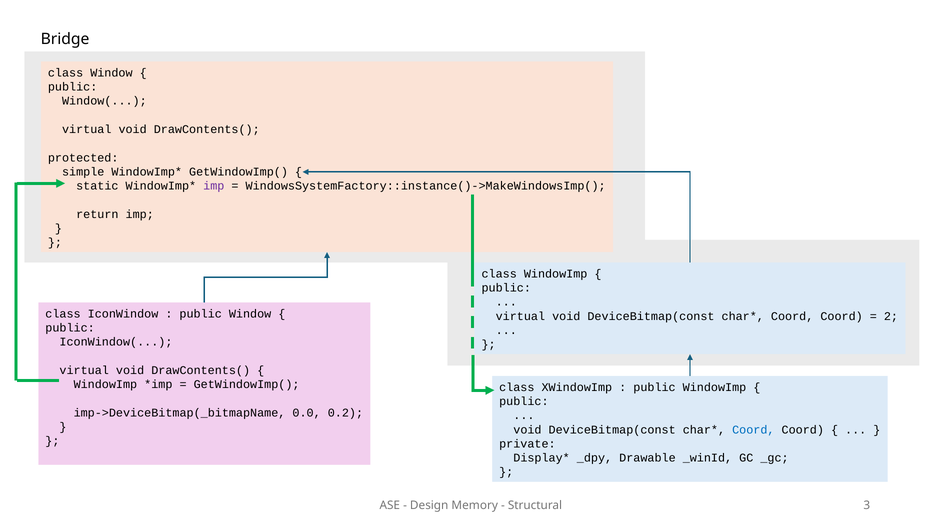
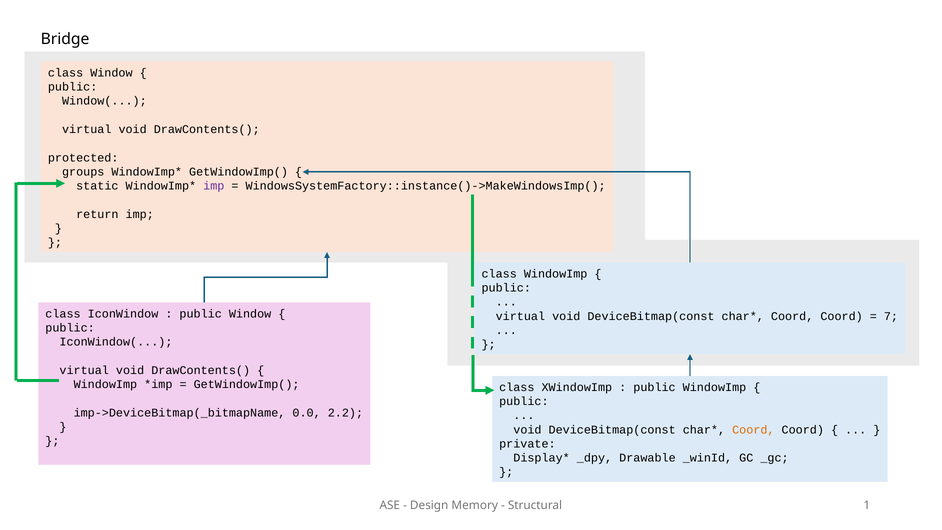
simple: simple -> groups (83, 172)
2: 2 -> 7 (891, 316)
0.2: 0.2 -> 2.2 (345, 413)
Coord colour: blue -> orange (753, 430)
3: 3 -> 1 (867, 505)
